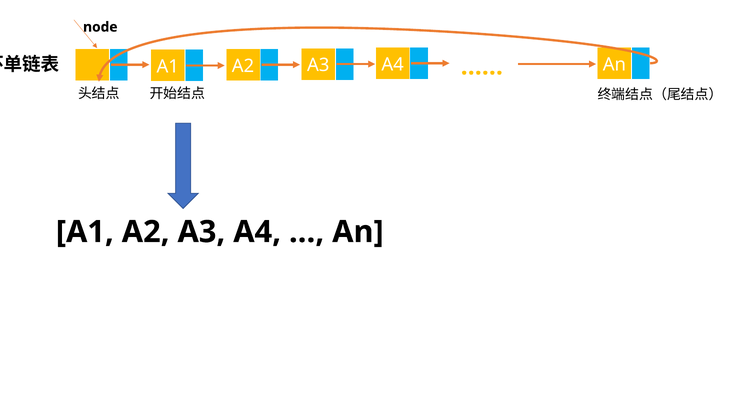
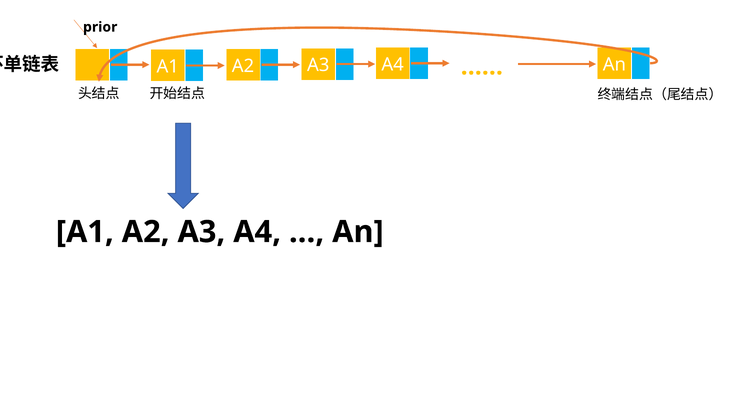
node: node -> prior (100, 27)
